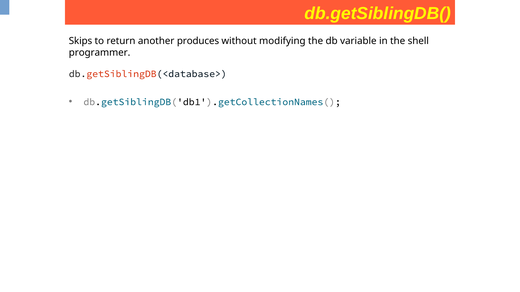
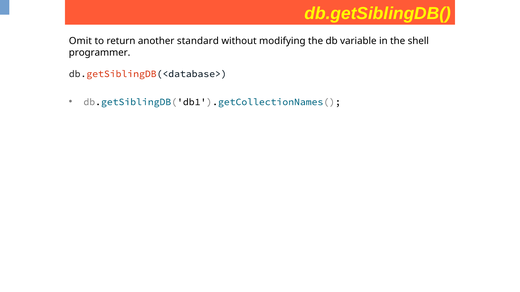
Skips: Skips -> Omit (80, 41)
produces: produces -> standard (198, 41)
